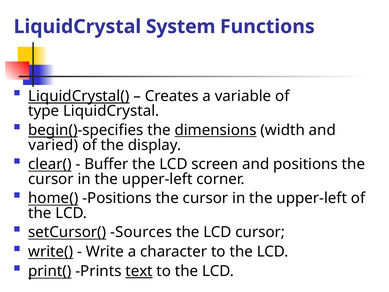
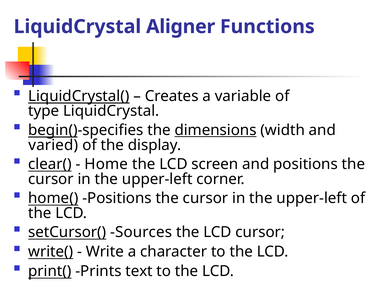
System: System -> Aligner (181, 27)
Buffer: Buffer -> Home (106, 164)
text underline: present -> none (139, 271)
